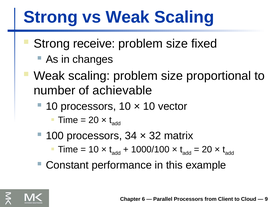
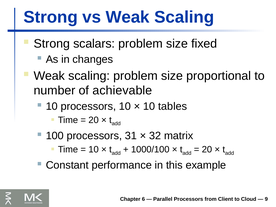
receive: receive -> scalars (94, 44)
vector: vector -> tables (173, 106)
34: 34 -> 31 (131, 136)
